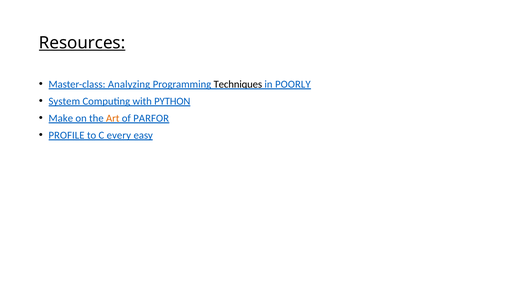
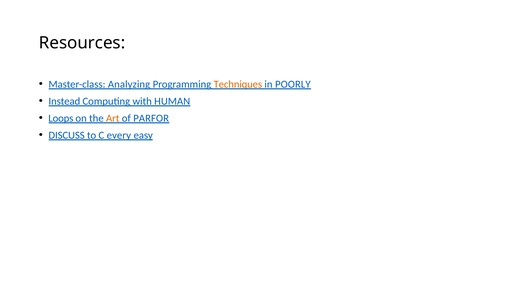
Resources underline: present -> none (82, 43)
Techniques colour: black -> orange (238, 84)
System: System -> Instead (64, 101)
PYTHON: PYTHON -> HUMAN (172, 101)
Make: Make -> Loops (61, 118)
PROFILE: PROFILE -> DISCUSS (67, 135)
